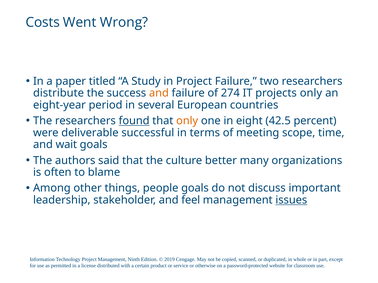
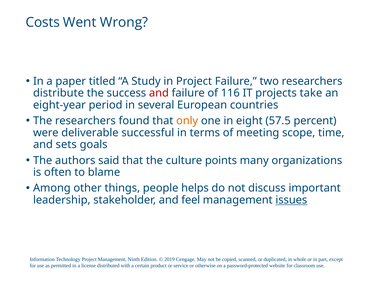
and colour: orange -> red (159, 93)
274: 274 -> 116 (230, 93)
projects only: only -> take (311, 93)
found underline: present -> none (134, 121)
42.5: 42.5 -> 57.5 (278, 121)
wait: wait -> sets (66, 145)
better: better -> points (221, 161)
people goals: goals -> helps (195, 188)
